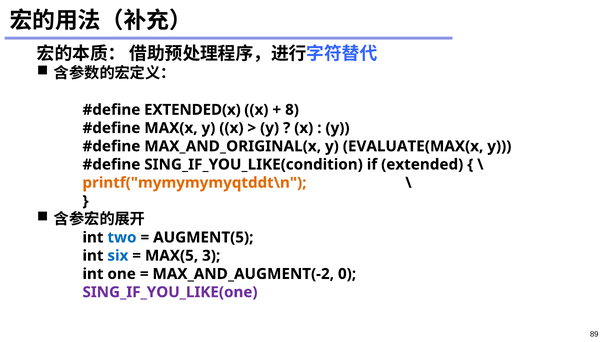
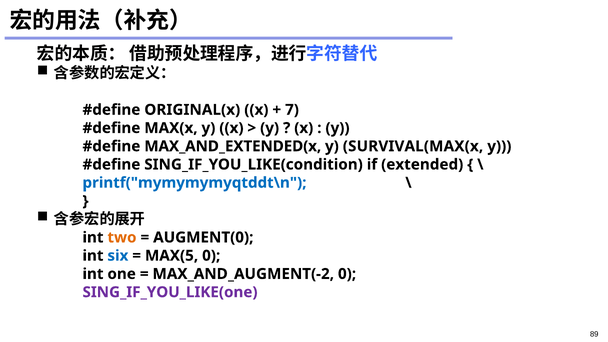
EXTENDED(x: EXTENDED(x -> ORIGINAL(x (192, 110)
8: 8 -> 7 (292, 110)
MAX_AND_ORIGINAL(x: MAX_AND_ORIGINAL(x -> MAX_AND_EXTENDED(x (233, 146)
EVALUATE(MAX(x: EVALUATE(MAX(x -> SURVIVAL(MAX(x (413, 146)
printf("mymymymyqtddt\n colour: orange -> blue (195, 183)
two colour: blue -> orange (122, 237)
AUGMENT(5: AUGMENT(5 -> AUGMENT(0 (203, 237)
MAX(5 3: 3 -> 0 (211, 256)
